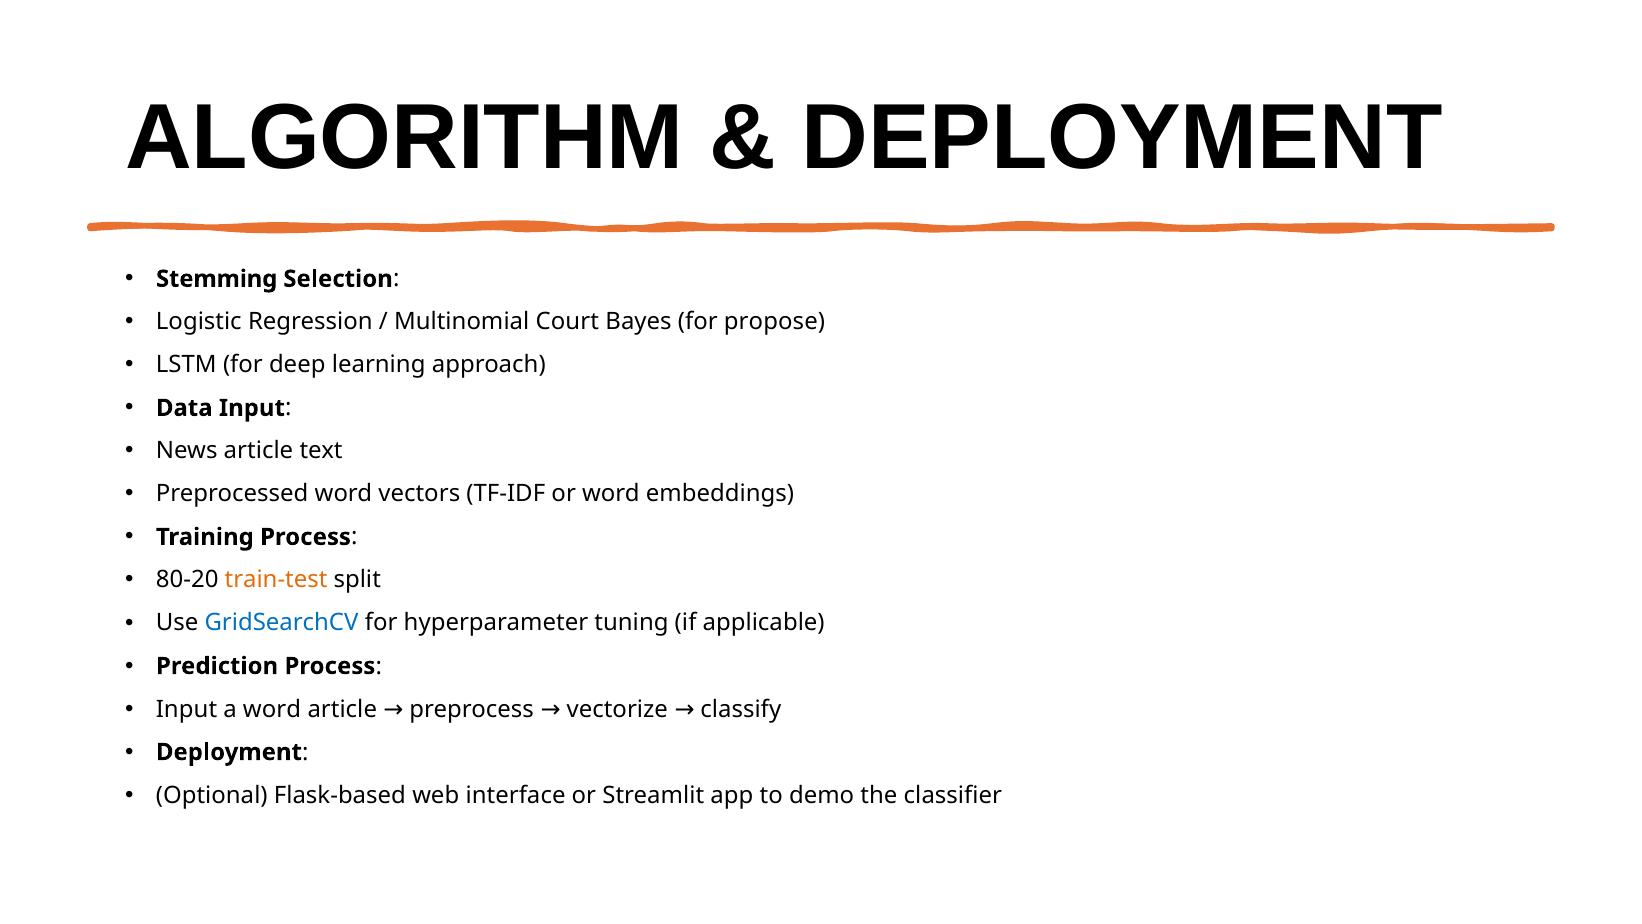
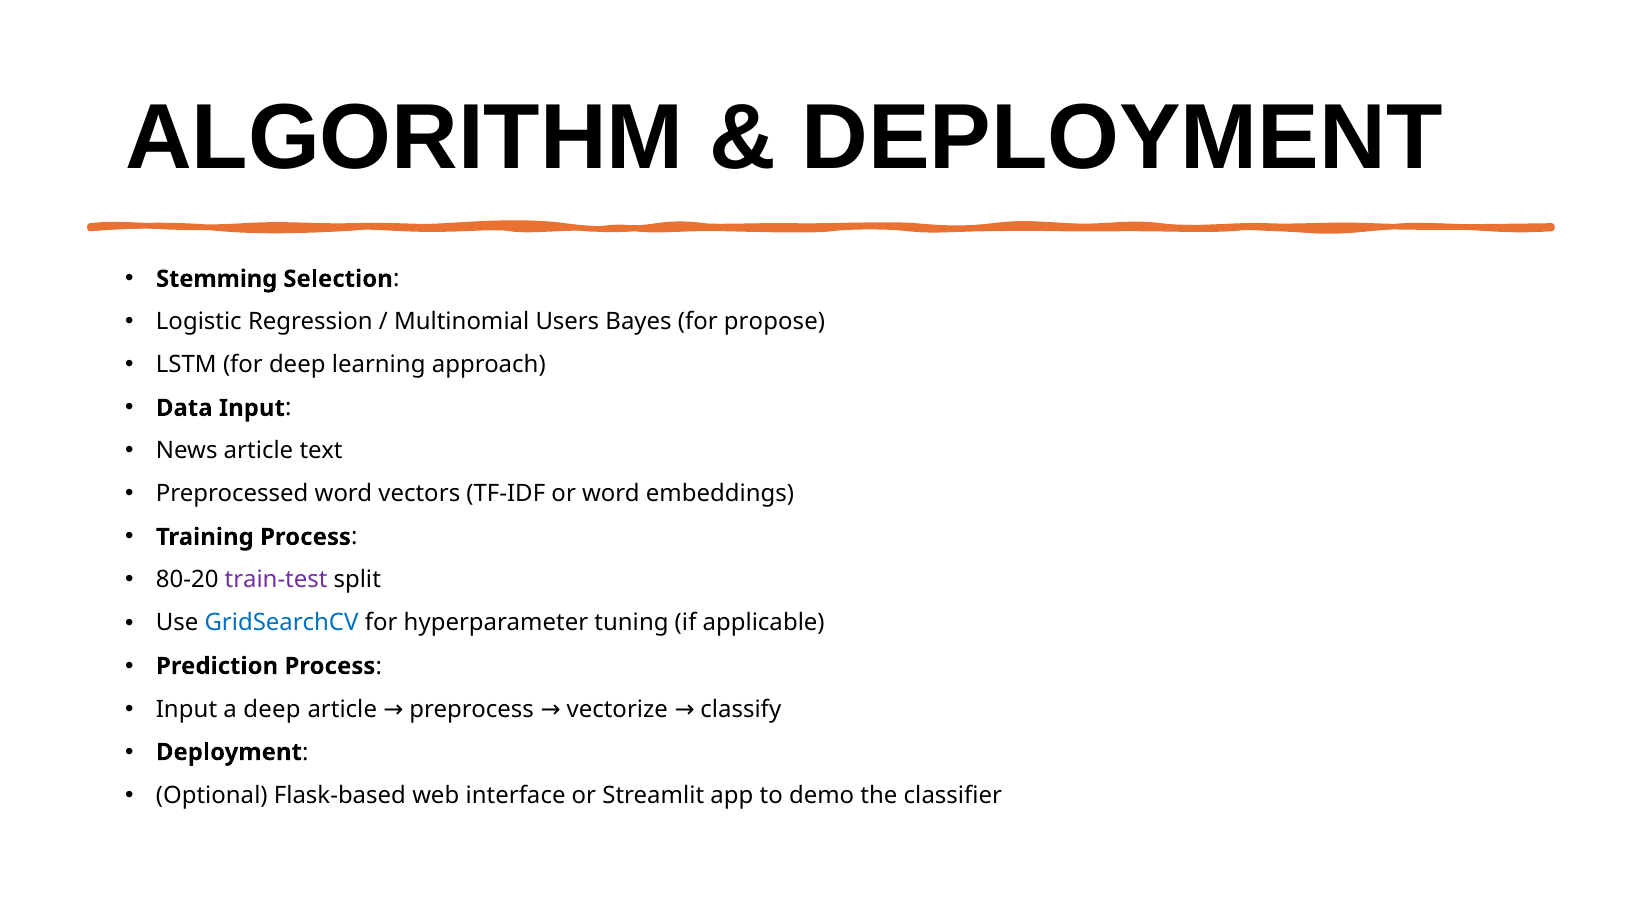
Court: Court -> Users (567, 322)
train-test colour: orange -> purple (276, 580)
a word: word -> deep (272, 709)
